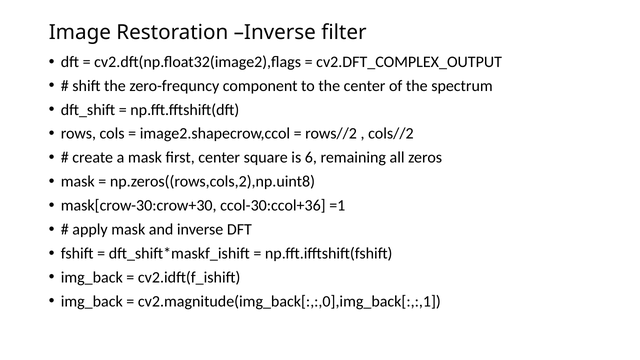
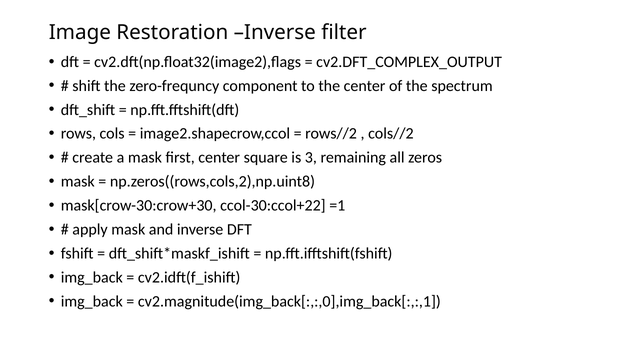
6: 6 -> 3 (311, 158)
ccol-30:ccol+36: ccol-30:ccol+36 -> ccol-30:ccol+22 (273, 206)
